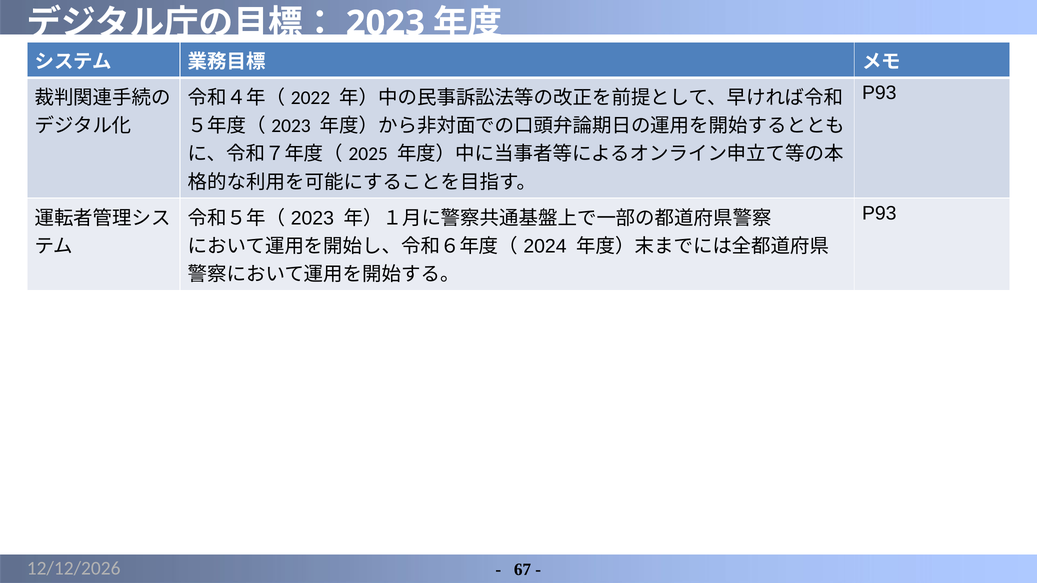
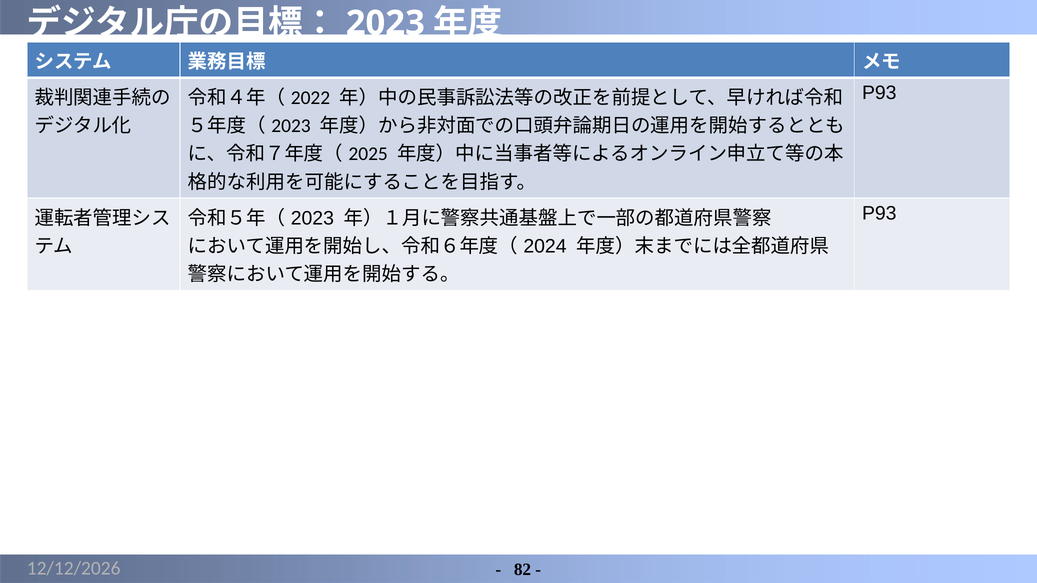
67: 67 -> 82 (522, 570)
